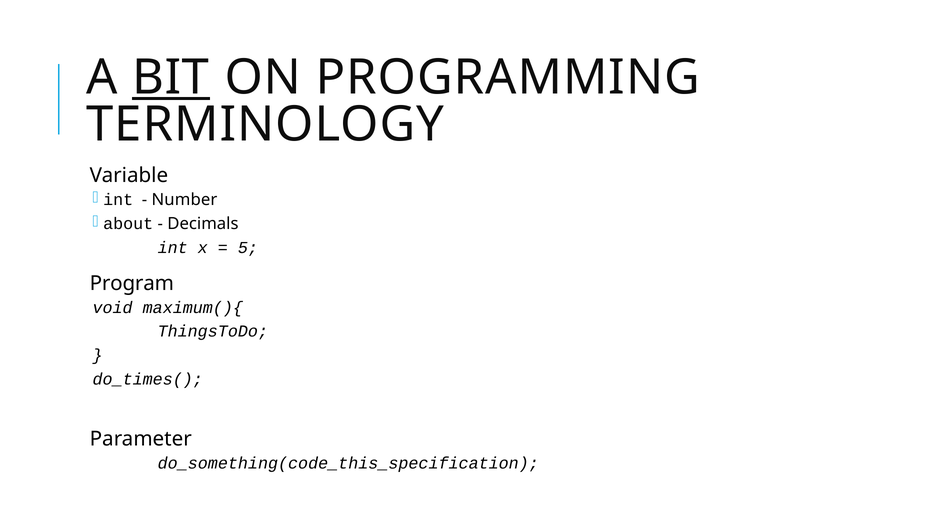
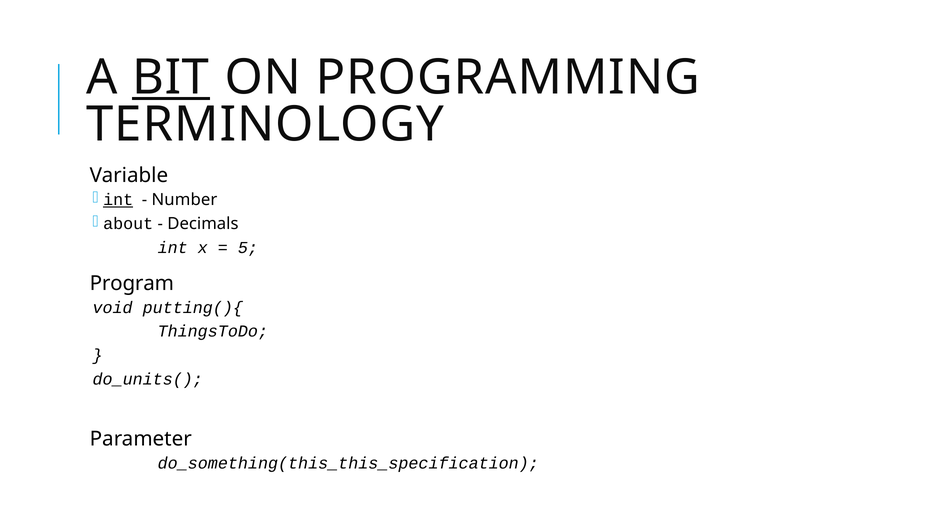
int underline: none -> present (118, 200)
maximum(){: maximum(){ -> putting(){ (193, 307)
do_times(: do_times( -> do_units( (148, 379)
do_something(code_this_specification: do_something(code_this_specification -> do_something(this_this_specification (348, 463)
